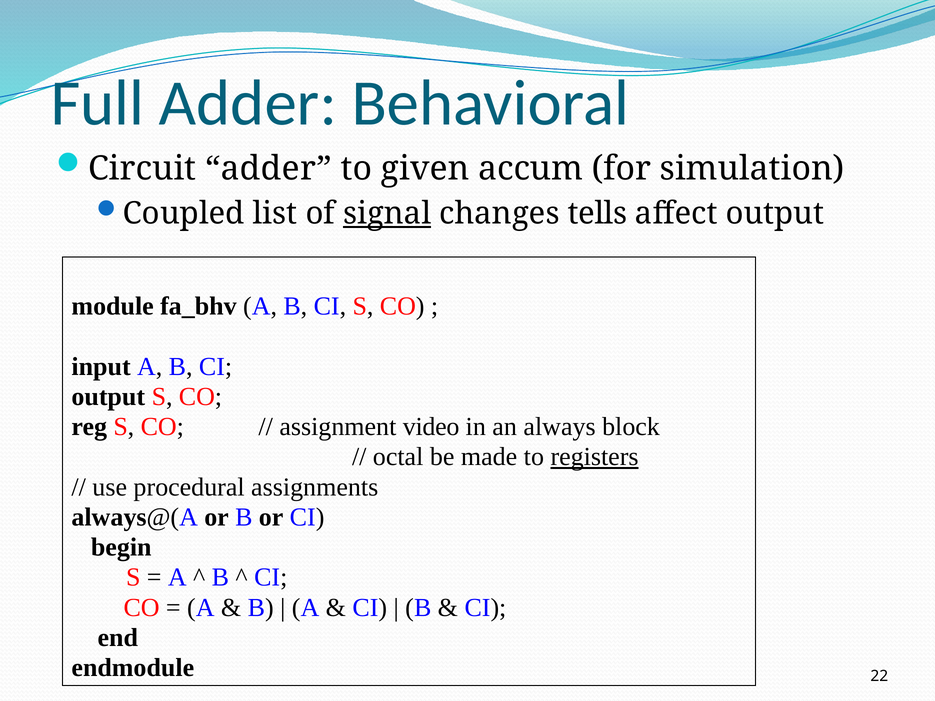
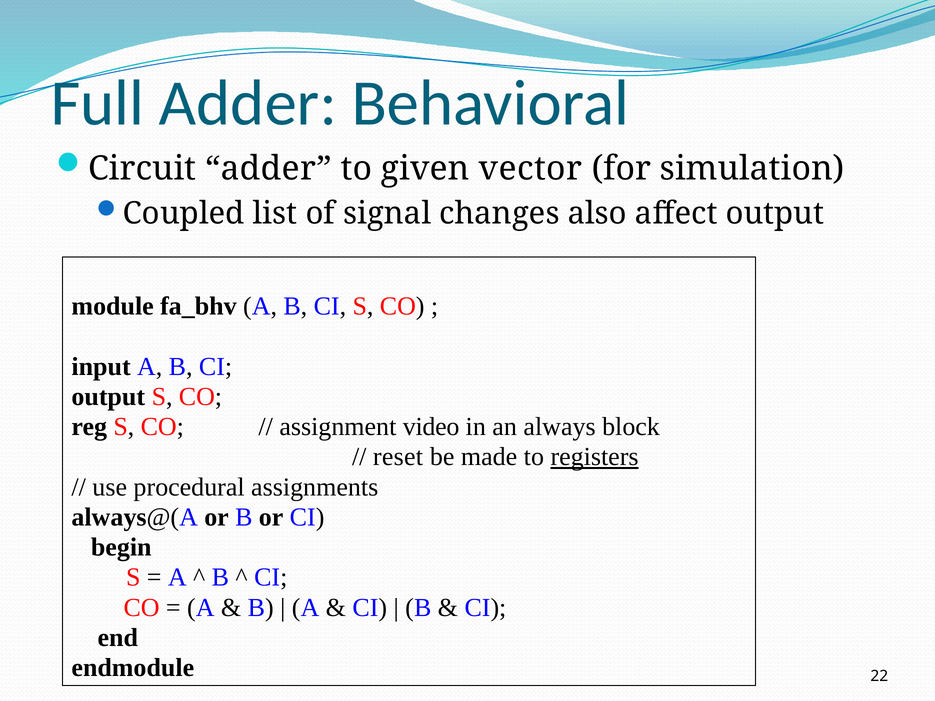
accum: accum -> vector (530, 169)
signal underline: present -> none (387, 214)
tells: tells -> also (597, 214)
octal: octal -> reset (398, 457)
